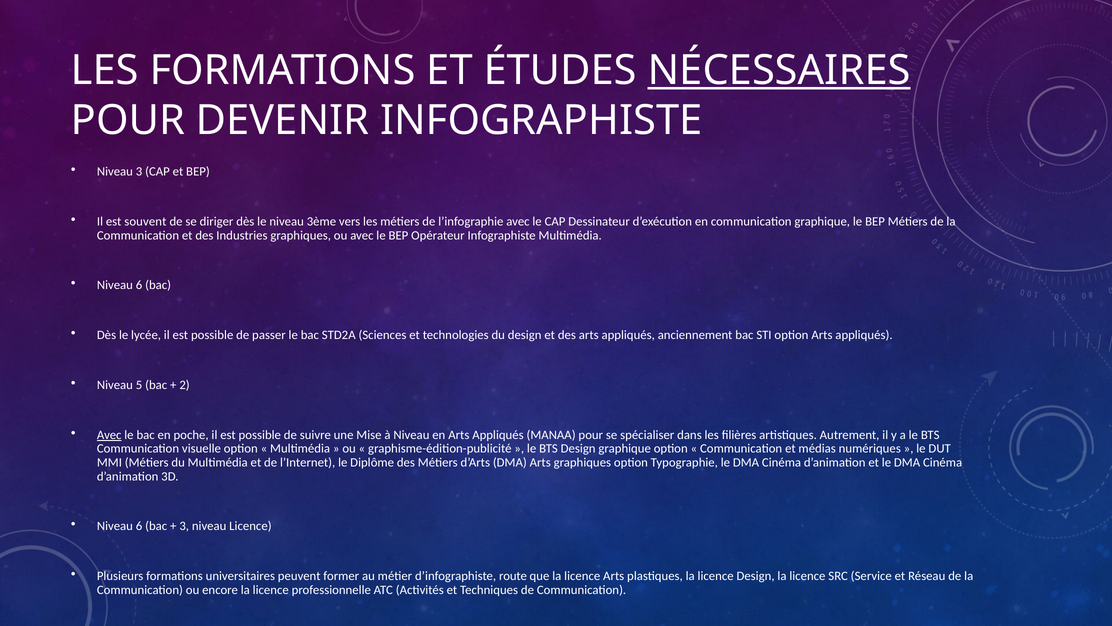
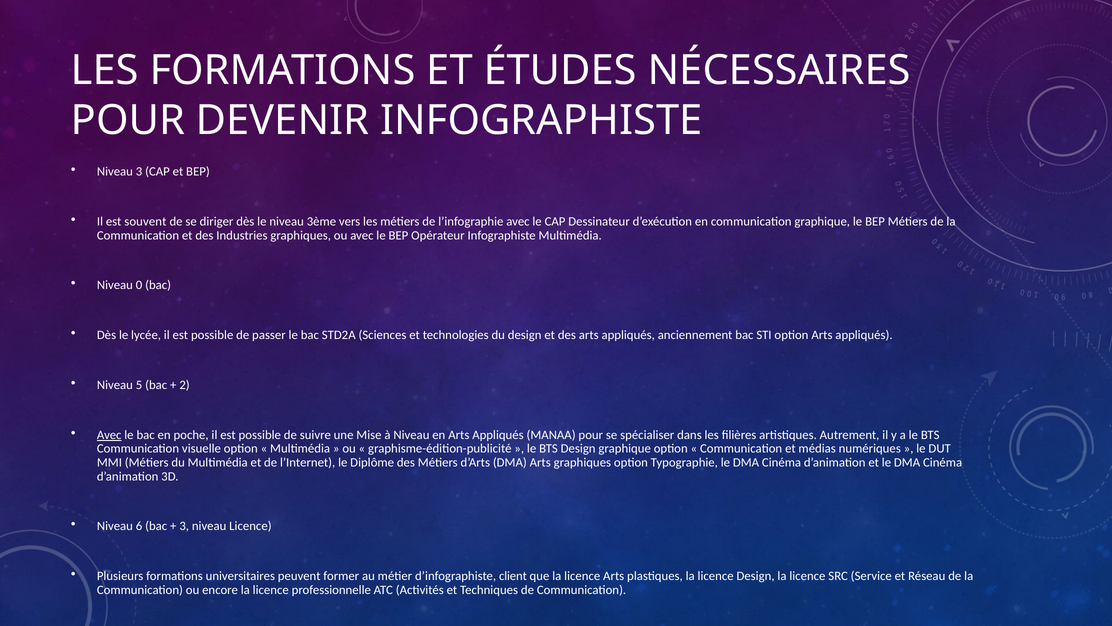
NÉCESSAIRES underline: present -> none (779, 70)
6: 6 -> 0 (139, 285)
route: route -> client (513, 576)
